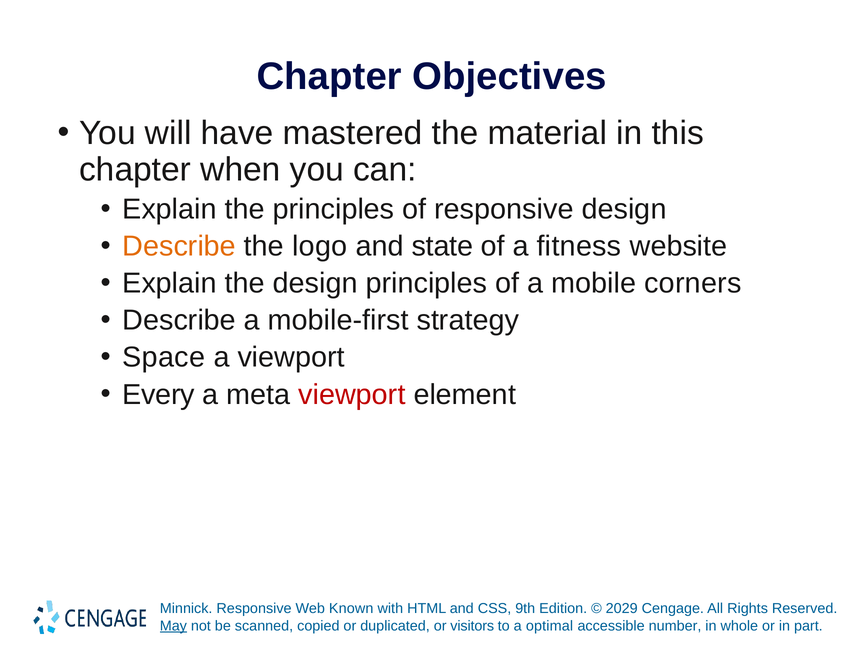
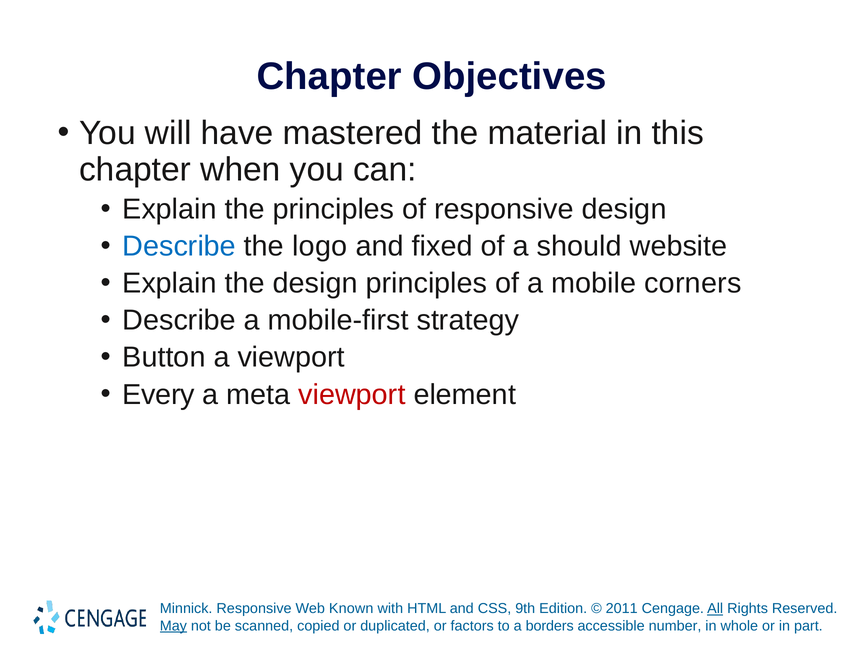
Describe colour: orange -> blue (179, 246)
state: state -> fixed (442, 246)
fitness: fitness -> should (579, 246)
Space: Space -> Button (164, 357)
2029: 2029 -> 2011 (622, 609)
All underline: none -> present (715, 609)
visitors: visitors -> factors (472, 626)
optimal: optimal -> borders (550, 626)
